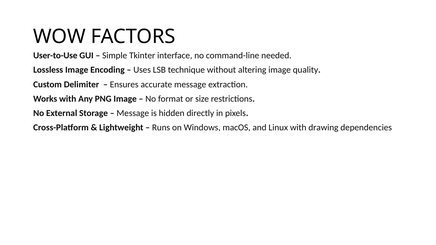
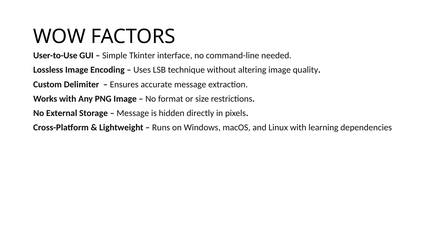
drawing: drawing -> learning (323, 127)
